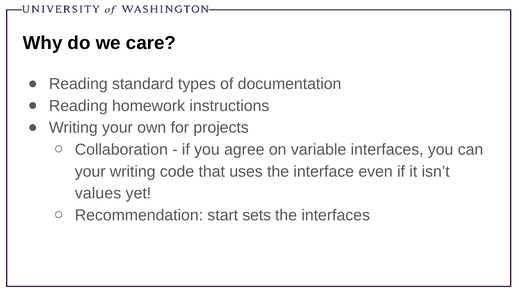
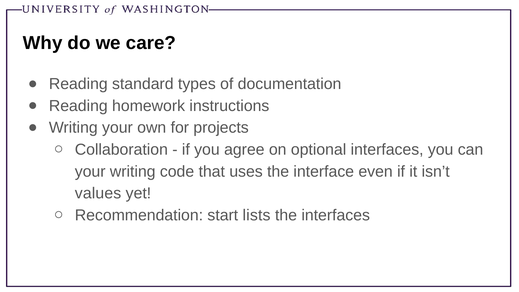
variable: variable -> optional (319, 150)
sets: sets -> lists (257, 215)
